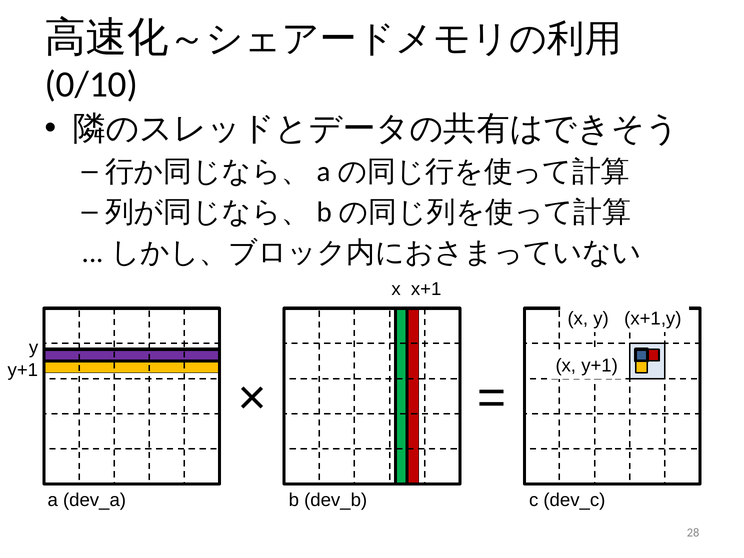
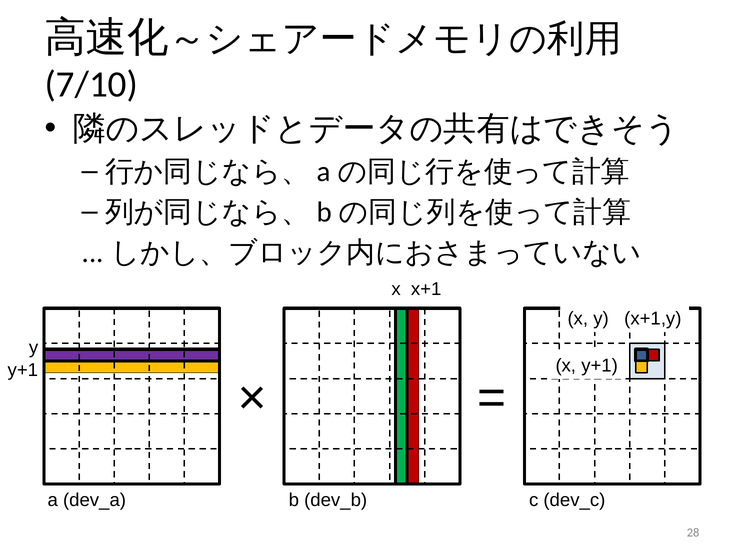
0/10: 0/10 -> 7/10 (91, 84)
